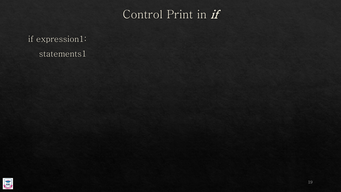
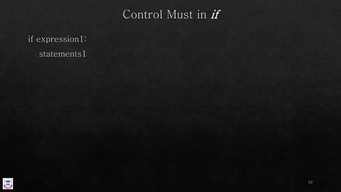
Print: Print -> Must (180, 15)
